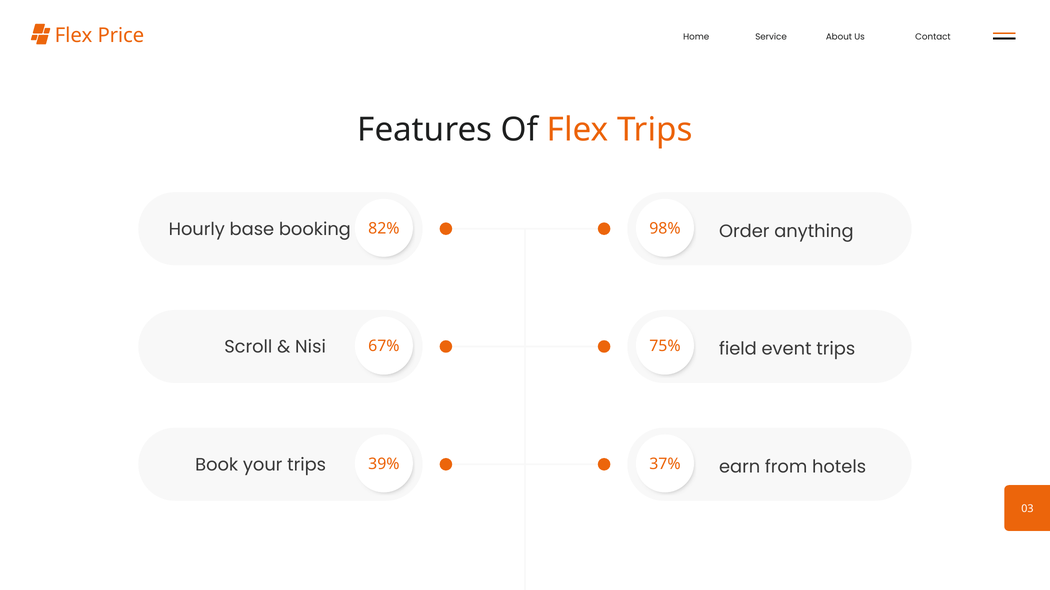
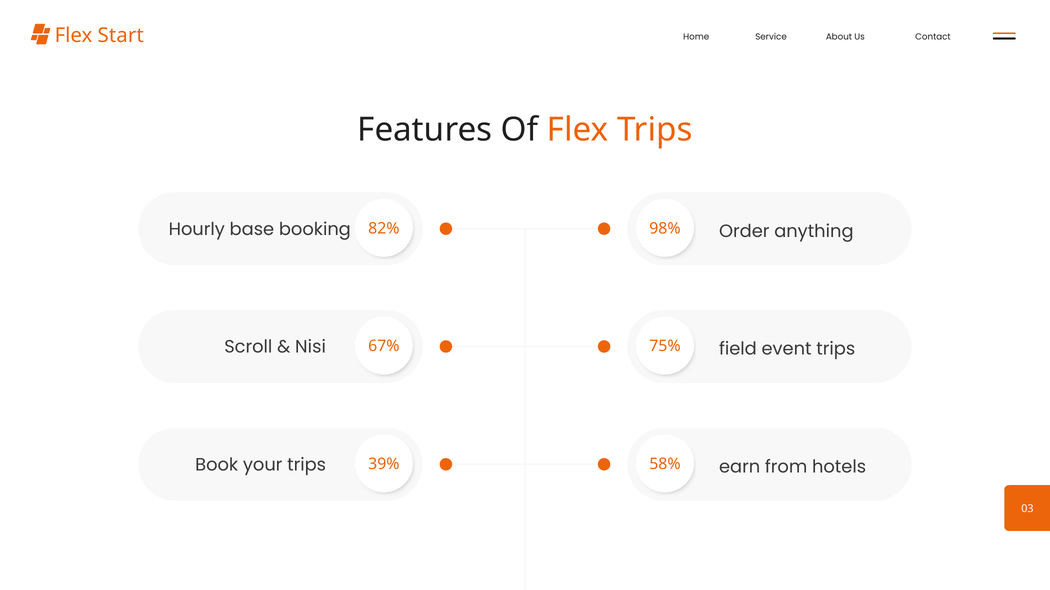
Price: Price -> Start (121, 36)
37%: 37% -> 58% (665, 464)
